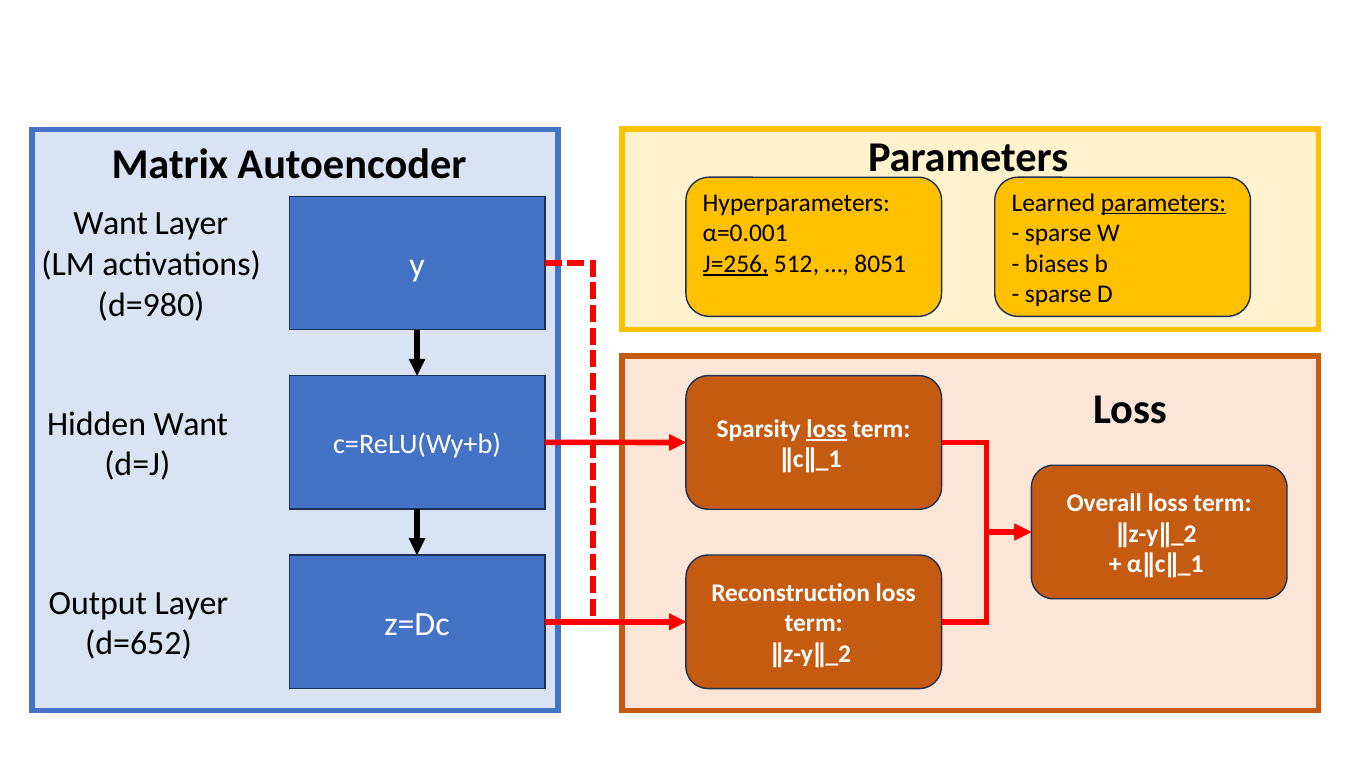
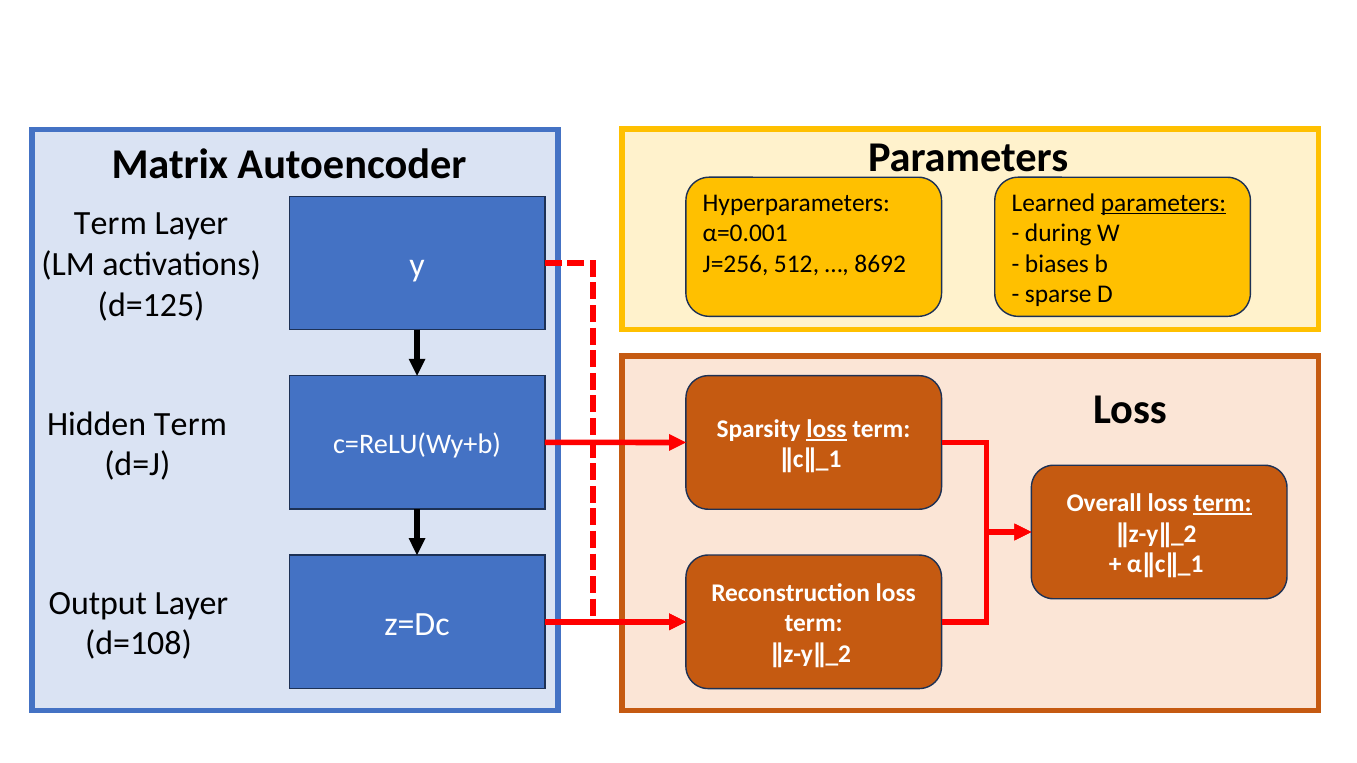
Want: Want -> Term (110, 224)
sparse: sparse -> during (1058, 233)
J=256 underline: present -> none (736, 264)
8051: 8051 -> 8692 (880, 264)
d=980: d=980 -> d=125 (151, 305)
Hidden Want: Want -> Term (190, 424)
term underline: none -> present (1223, 503)
d=652: d=652 -> d=108 (138, 644)
